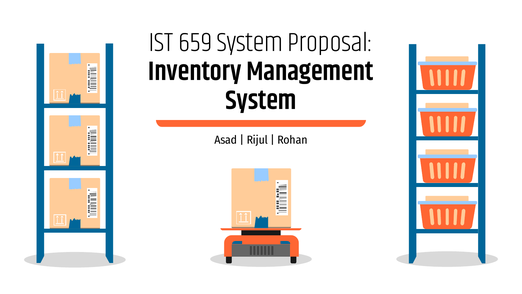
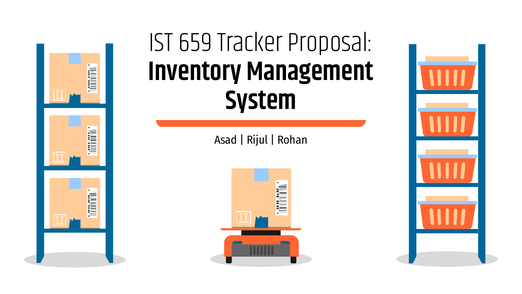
659 System: System -> Tracker (250, 42)
